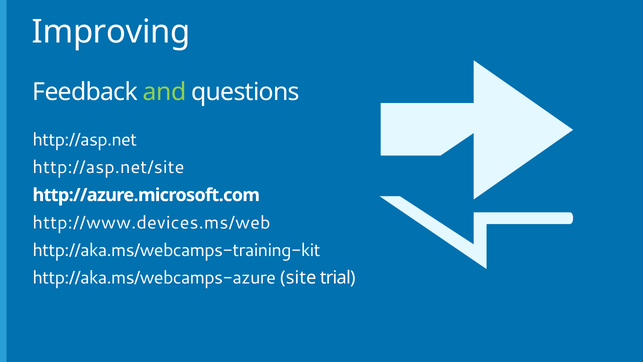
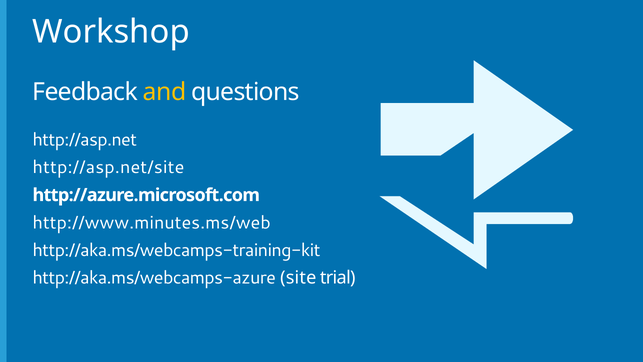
Improving: Improving -> Workshop (111, 32)
and colour: light green -> yellow (165, 92)
http://www.devices.ms/web: http://www.devices.ms/web -> http://www.minutes.ms/web (152, 223)
